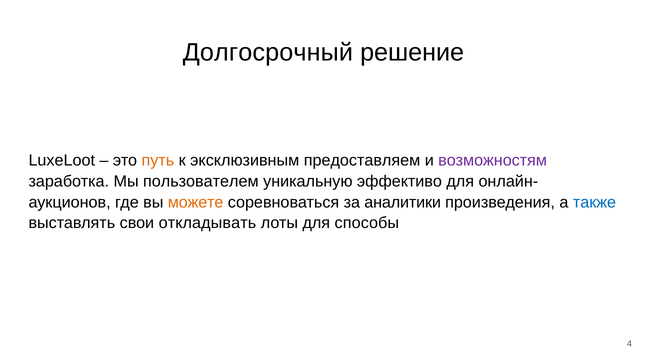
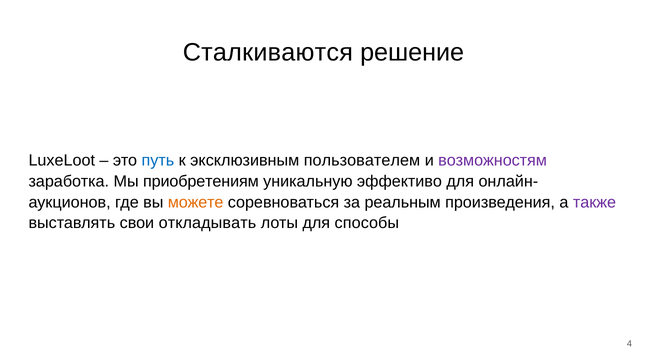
Долгосрочный: Долгосрочный -> Сталкиваются (268, 52)
путь colour: orange -> blue (158, 161)
предоставляем: предоставляем -> пользователем (362, 161)
пользователем: пользователем -> приобретениям (201, 181)
аналитики: аналитики -> реальным (403, 202)
также colour: blue -> purple (594, 202)
